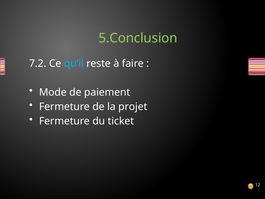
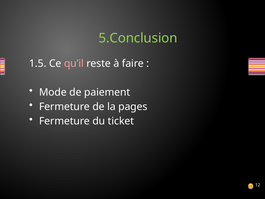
7.2: 7.2 -> 1.5 (38, 63)
qu’il colour: light blue -> pink (74, 63)
projet: projet -> pages (133, 107)
